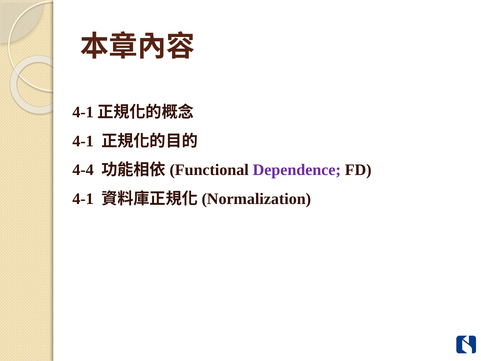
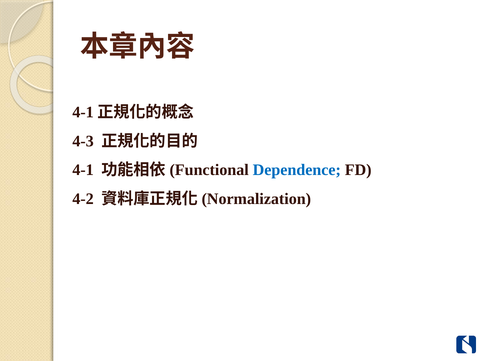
4-1: 4-1 -> 4-3 (83, 141)
4-4: 4-4 -> 4-1 (83, 170)
Dependence colour: purple -> blue (297, 170)
4-1: 4-1 -> 4-2 (83, 199)
